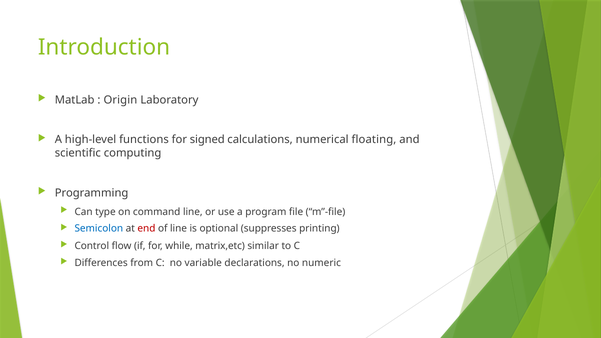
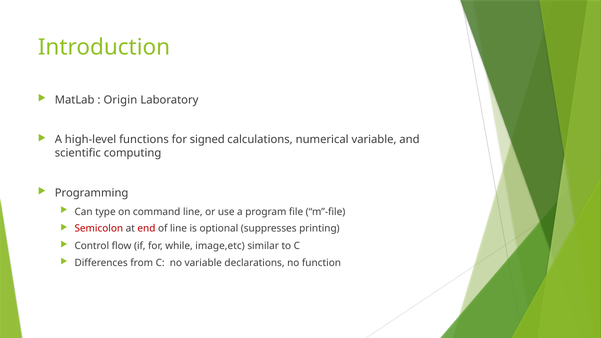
numerical floating: floating -> variable (374, 140)
Semicolon colour: blue -> red (99, 229)
matrix,etc: matrix,etc -> image,etc (220, 246)
numeric: numeric -> function (321, 263)
